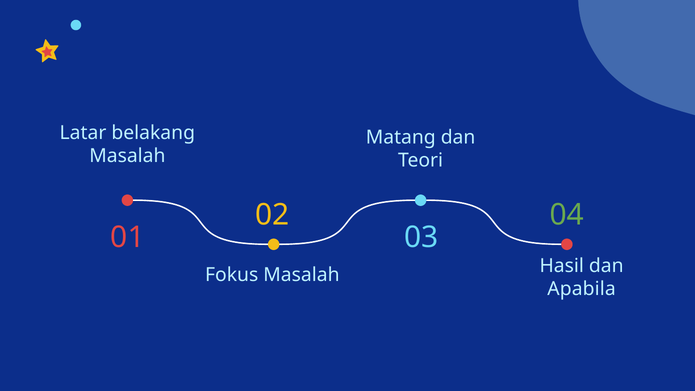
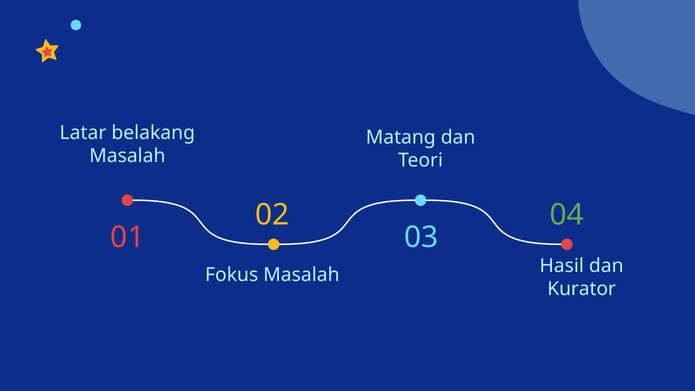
Apabila: Apabila -> Kurator (582, 289)
